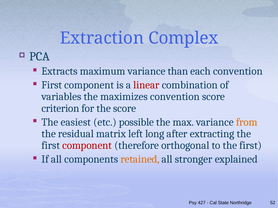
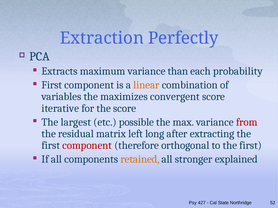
Complex: Complex -> Perfectly (183, 38)
each convention: convention -> probability (238, 71)
linear colour: red -> orange (146, 85)
maximizes convention: convention -> convergent (175, 97)
criterion: criterion -> iterative (60, 109)
easiest: easiest -> largest (76, 122)
from colour: orange -> red (247, 122)
